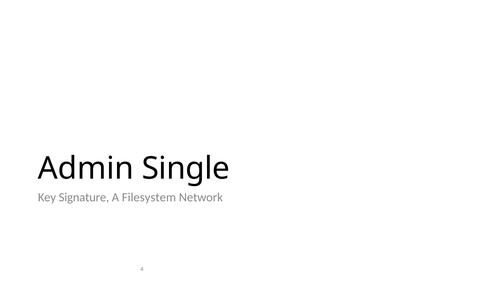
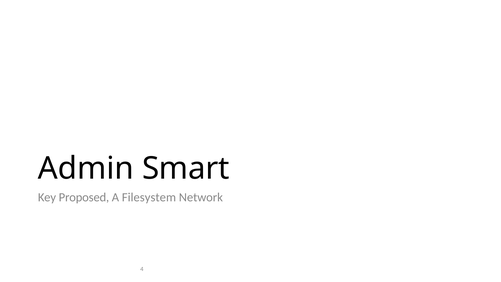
Single: Single -> Smart (186, 168)
Signature: Signature -> Proposed (84, 197)
